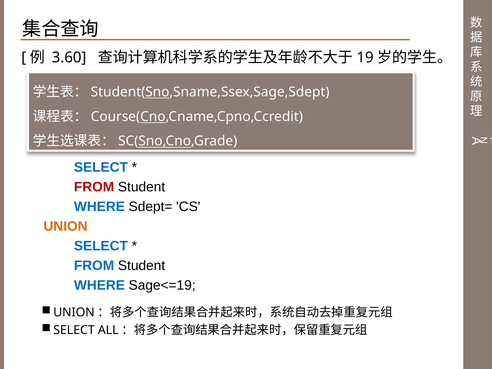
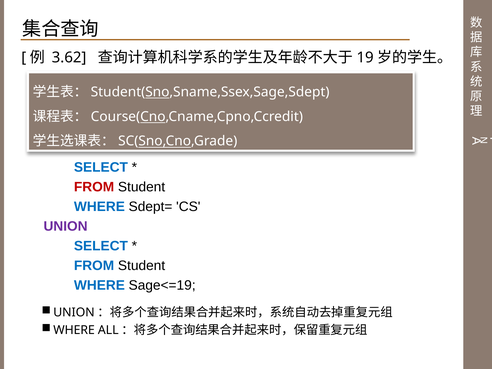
3.60: 3.60 -> 3.62 (69, 58)
UNION colour: orange -> purple (66, 226)
SELECT: SELECT -> WHERE (74, 330)
